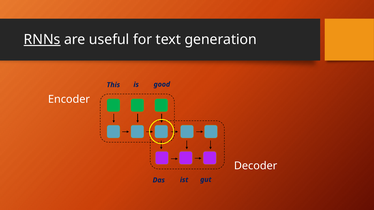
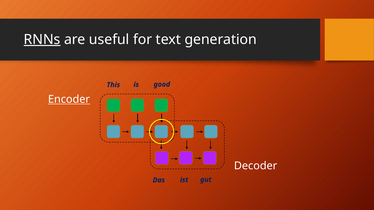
Encoder underline: none -> present (69, 99)
